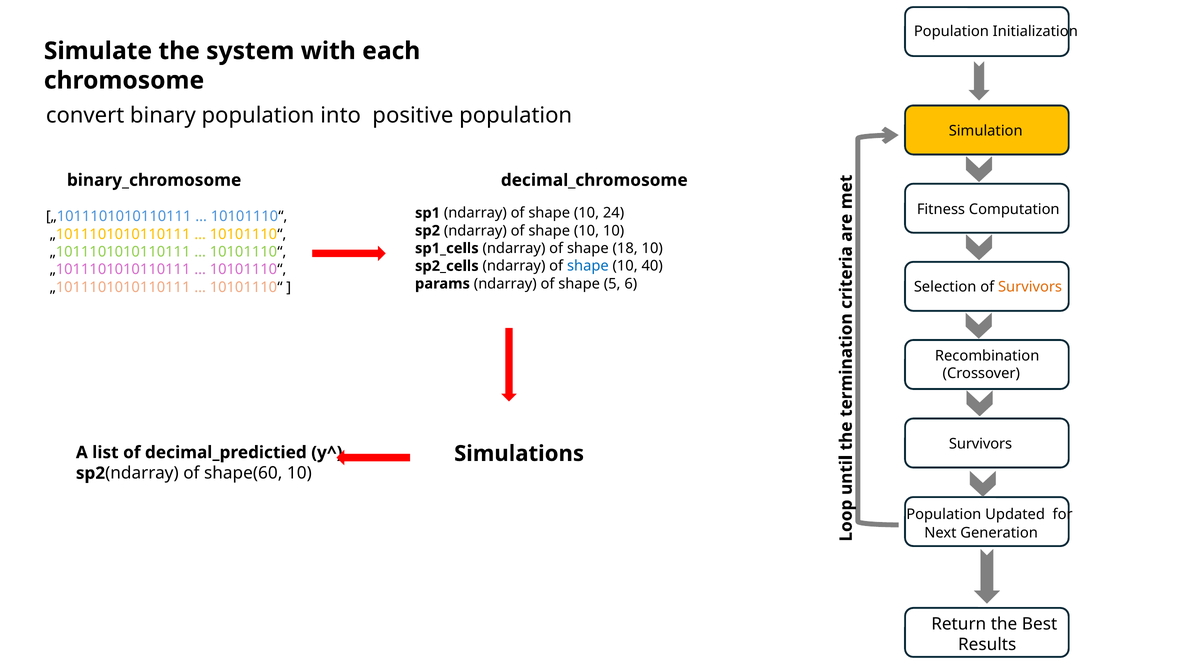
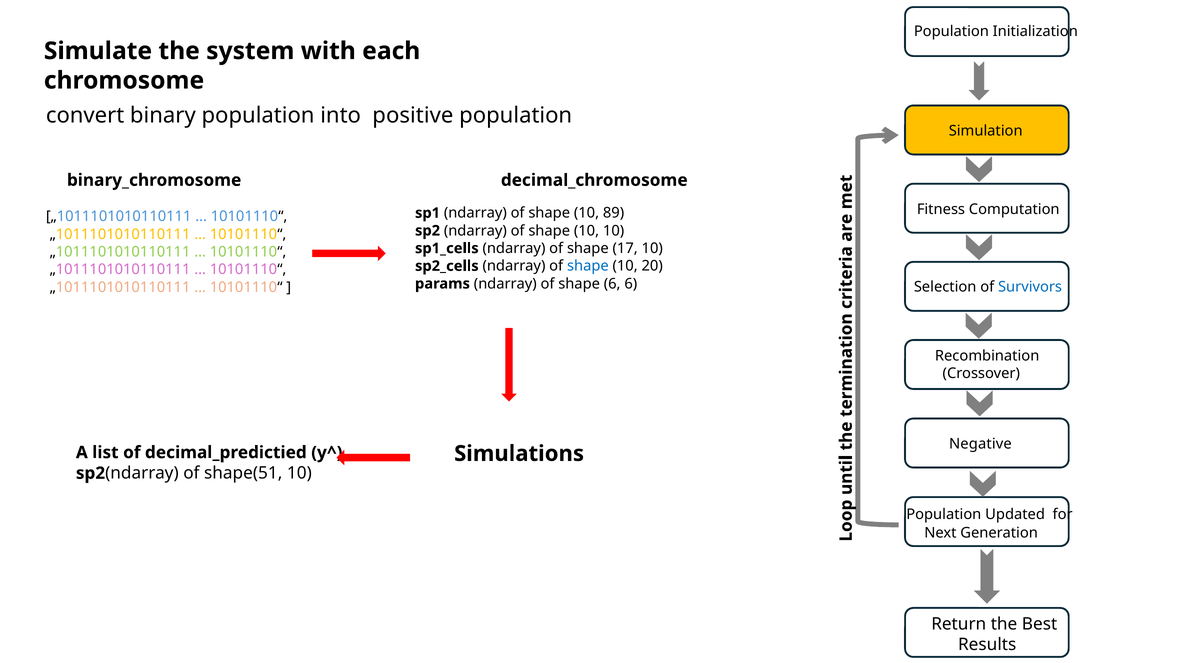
24: 24 -> 89 (614, 213)
18: 18 -> 17 (625, 248)
40: 40 -> 20 (652, 266)
shape 5: 5 -> 6 (612, 284)
Survivors colour: orange -> blue (1030, 287)
Survivors: Survivors -> Negative (980, 444)
shape(60: shape(60 -> shape(51 (243, 473)
